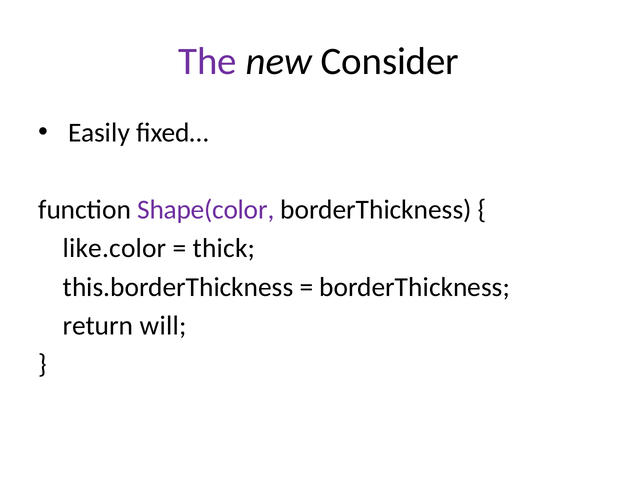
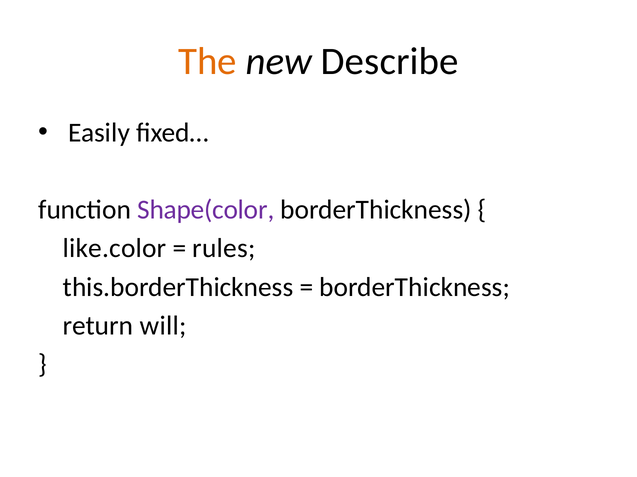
The colour: purple -> orange (207, 62)
Consider: Consider -> Describe (390, 62)
thick: thick -> rules (224, 249)
